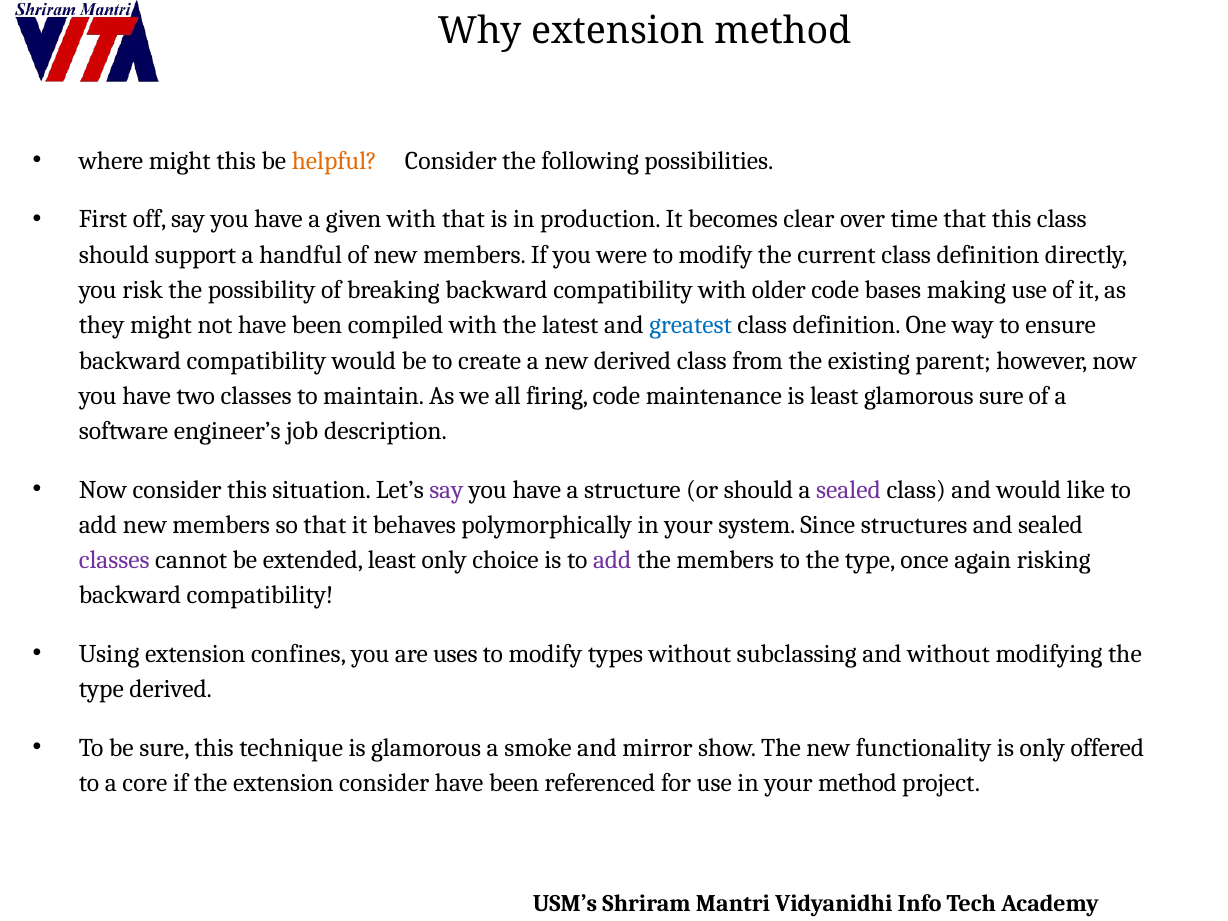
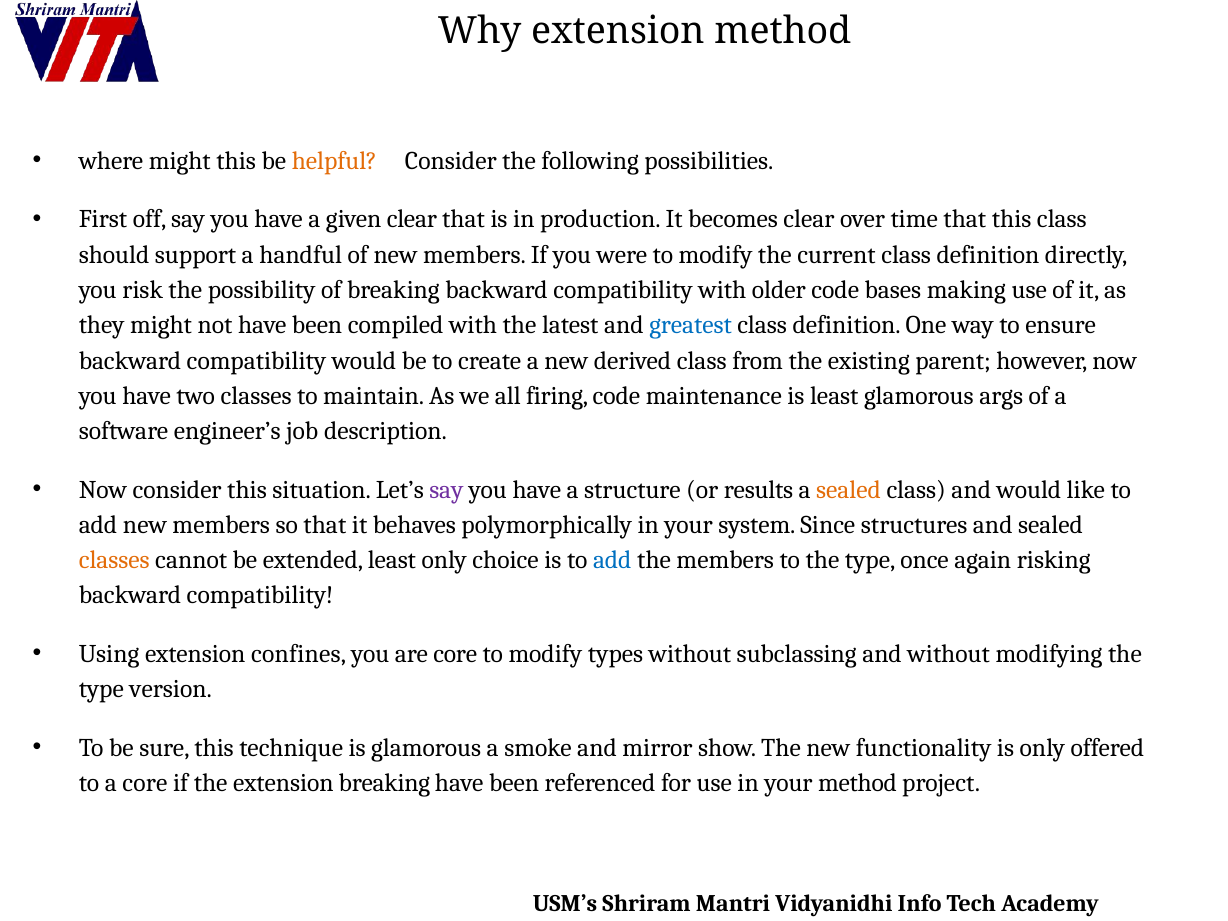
given with: with -> clear (412, 219)
glamorous sure: sure -> args (1001, 396)
or should: should -> results (759, 490)
sealed colour: purple -> orange (848, 490)
classes colour: purple -> orange (114, 560)
add colour: purple -> blue (612, 560)
are uses: uses -> core (455, 654)
type derived: derived -> version (171, 689)
extension consider: consider -> breaking (384, 783)
